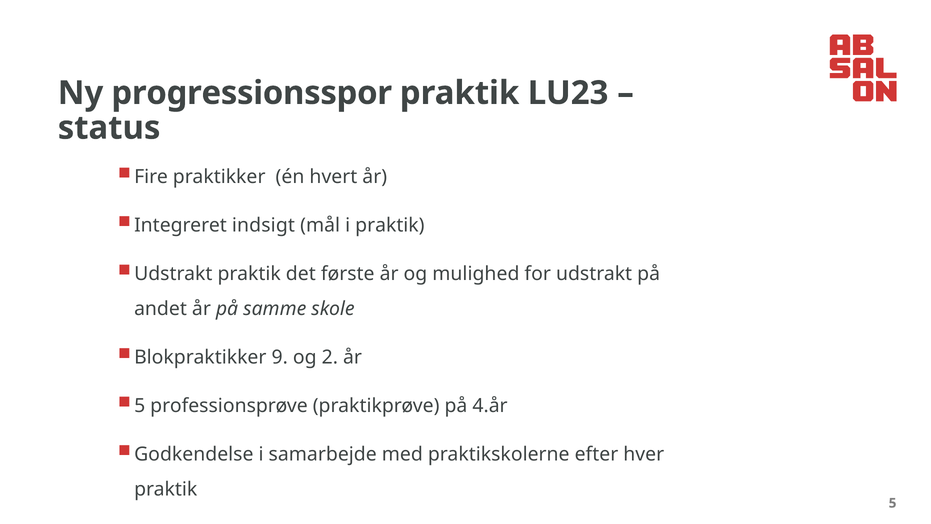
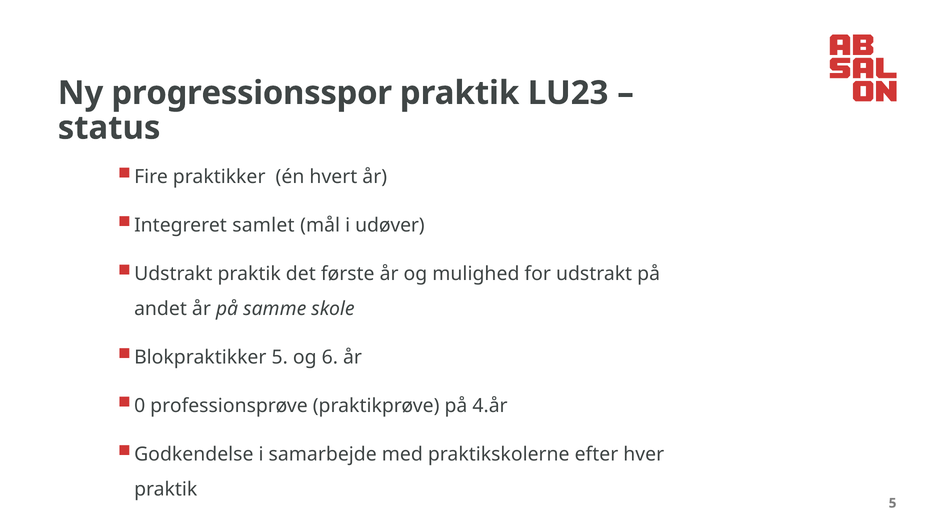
indsigt: indsigt -> samlet (263, 225)
i praktik: praktik -> udøver (390, 225)
Blokpraktikker 9: 9 -> 5 (280, 357)
2: 2 -> 6 (330, 357)
5: 5 -> 0 (140, 405)
